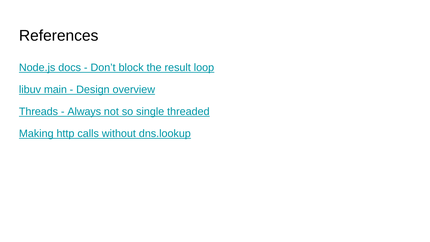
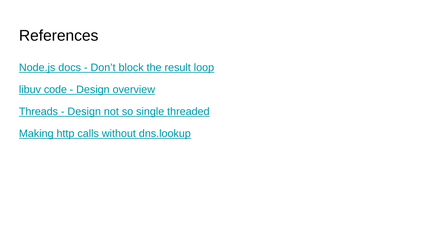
main: main -> code (55, 90)
Always: Always -> Design (84, 112)
